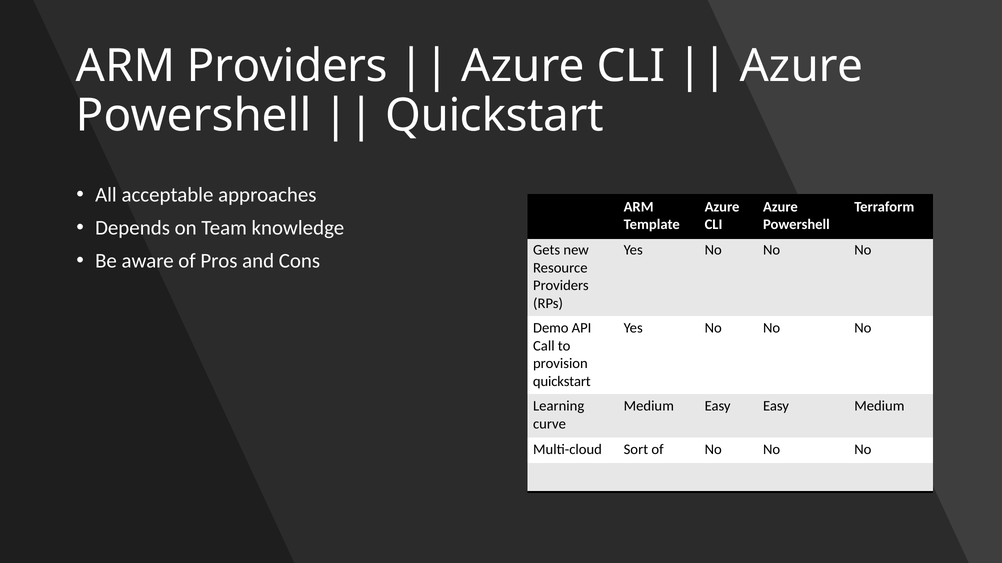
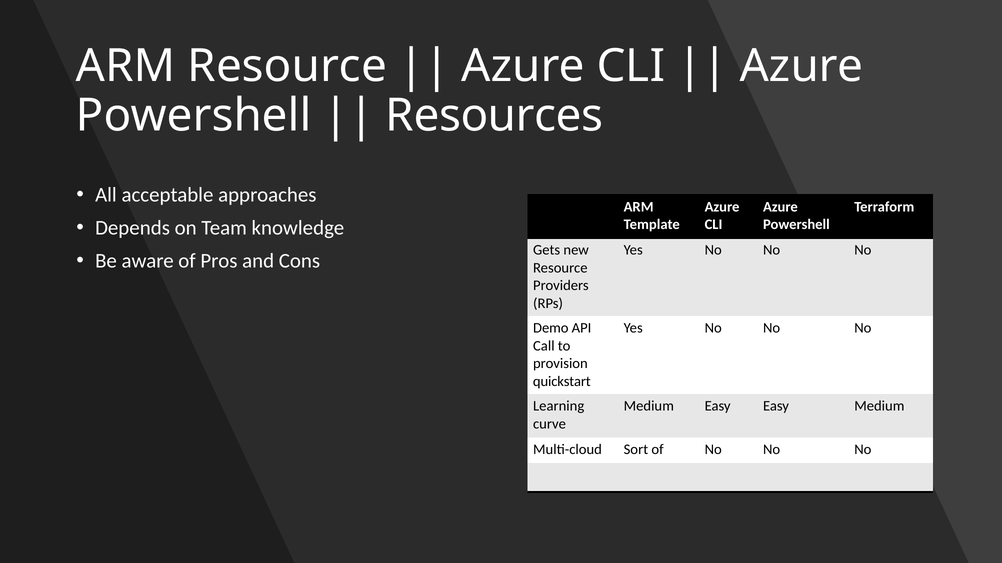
ARM Providers: Providers -> Resource (287, 66)
Quickstart: Quickstart -> Resources (494, 116)
